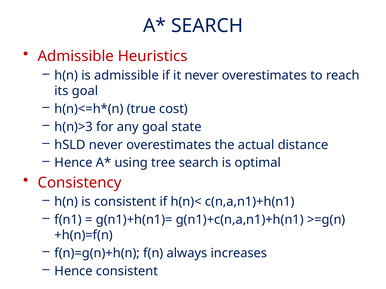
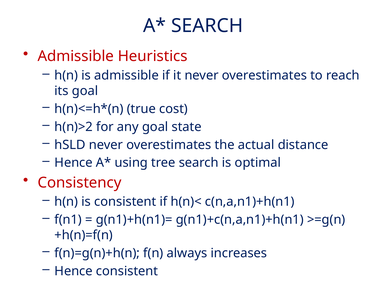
h(n)>3: h(n)>3 -> h(n)>2 (74, 127)
